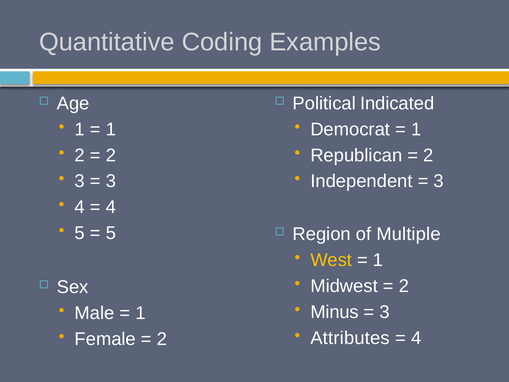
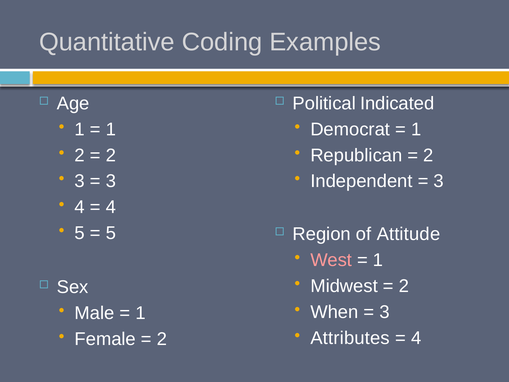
Multiple: Multiple -> Attitude (408, 234)
West colour: yellow -> pink (331, 260)
Minus: Minus -> When (334, 312)
